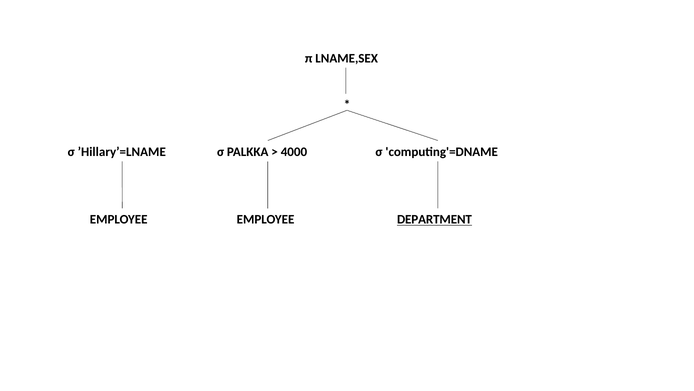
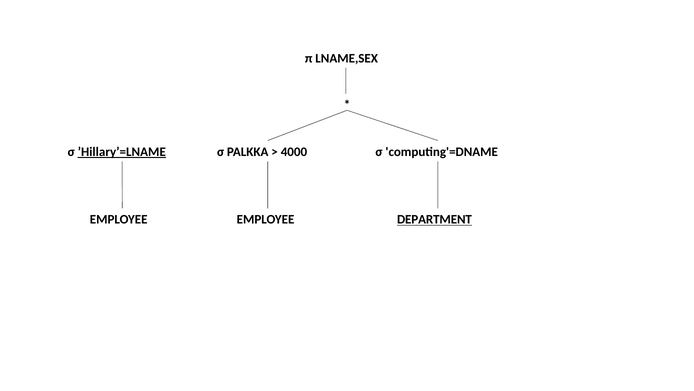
’Hillary’=LNAME underline: none -> present (122, 152)
